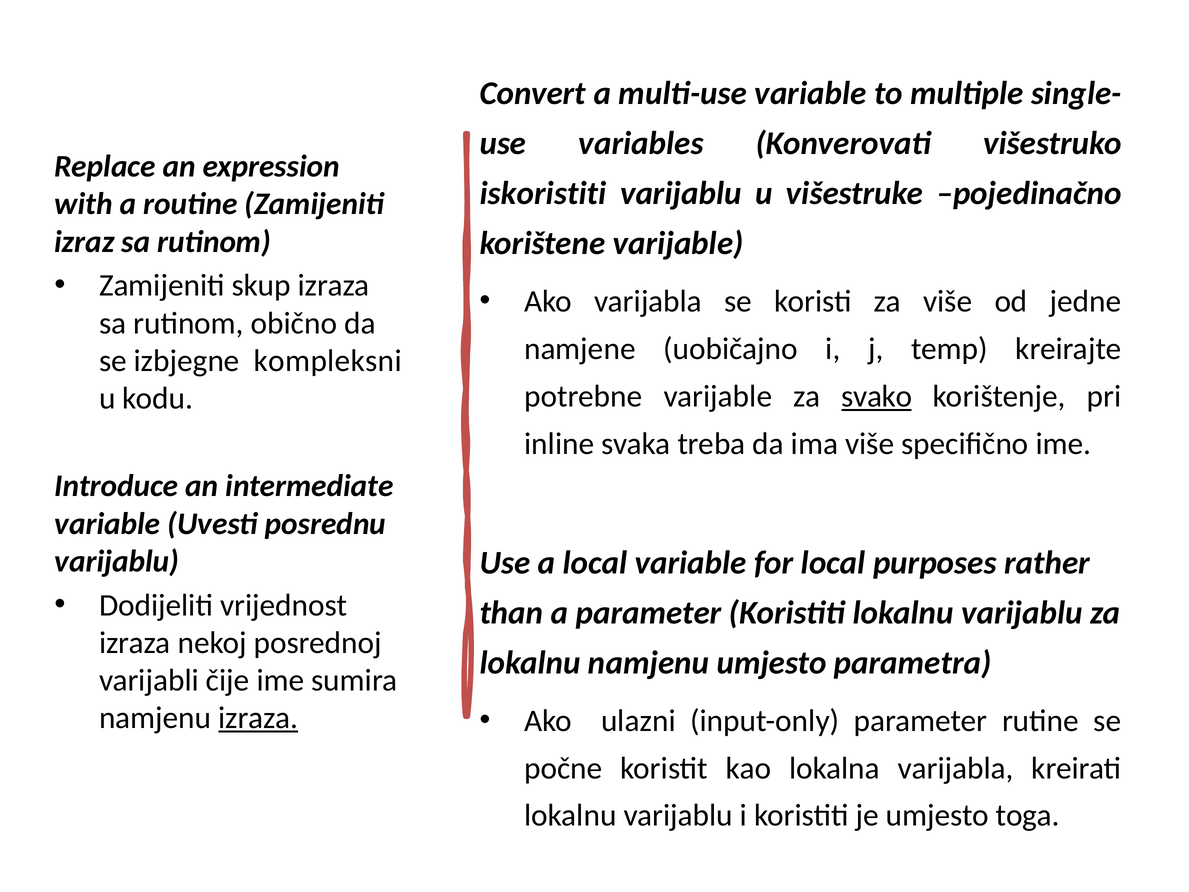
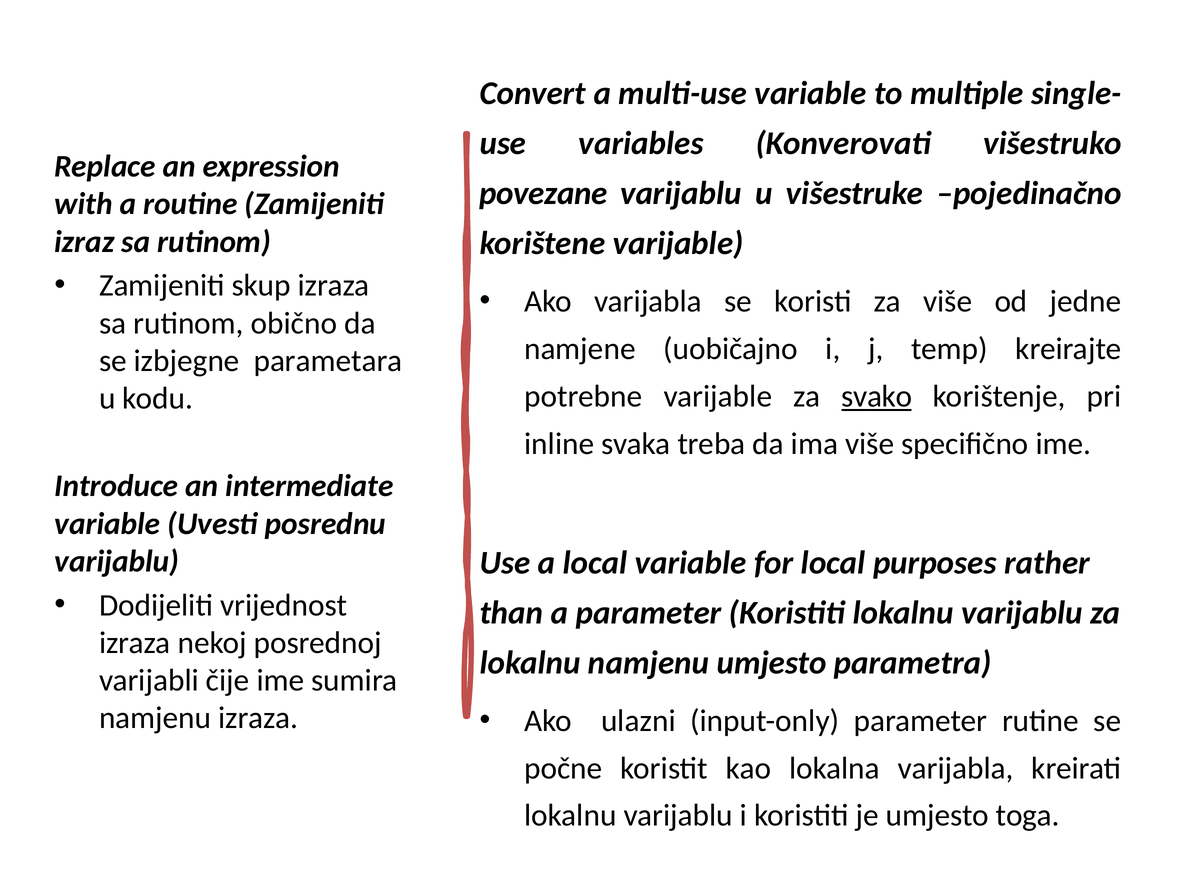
iskoristiti: iskoristiti -> povezane (543, 193)
kompleksni: kompleksni -> parametara (328, 361)
izraza underline: present -> none (258, 718)
